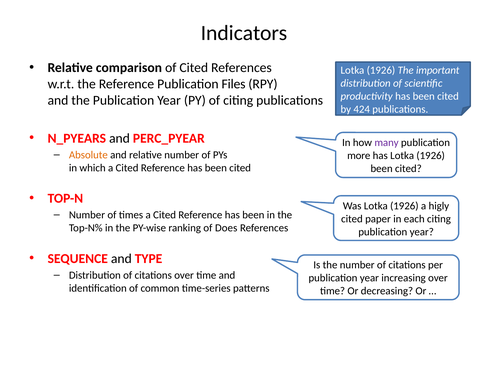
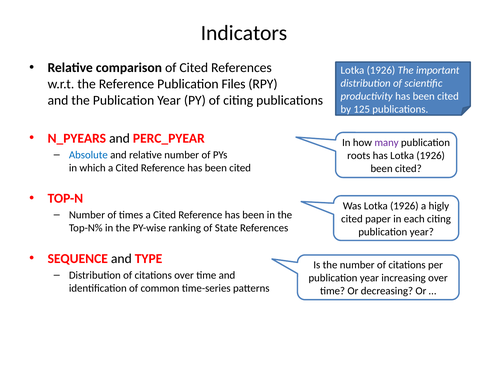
424: 424 -> 125 (362, 109)
Absolute colour: orange -> blue (88, 155)
more: more -> roots (359, 156)
Does: Does -> State (226, 228)
